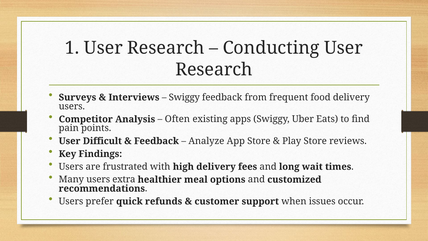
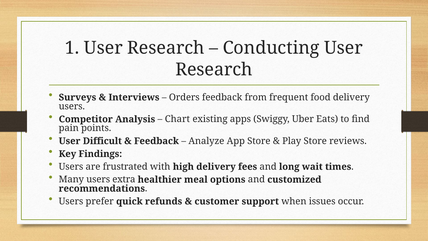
Swiggy: Swiggy -> Orders (184, 97)
Often: Often -> Chart (177, 119)
